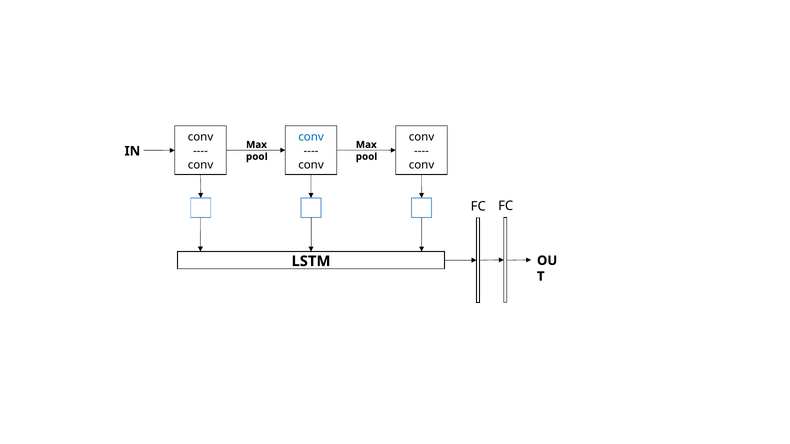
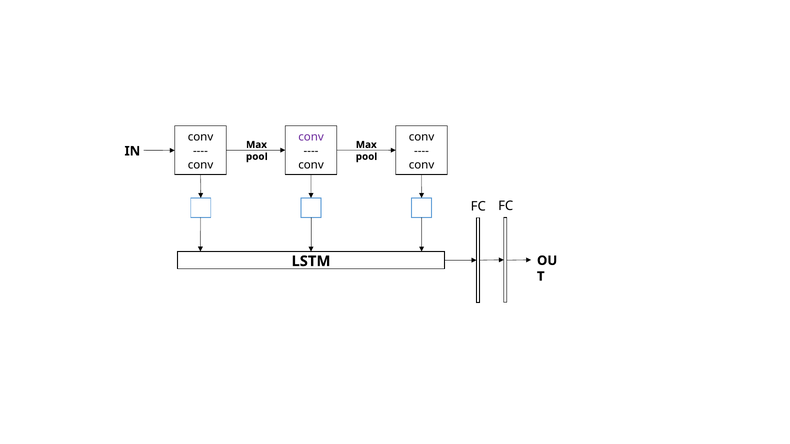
conv colour: blue -> purple (311, 137)
